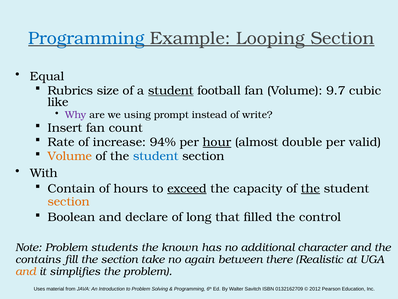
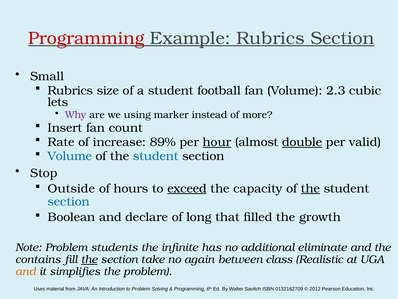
Programming colour: blue -> red (86, 38)
Example Looping: Looping -> Rubrics (270, 38)
Equal: Equal -> Small (47, 76)
student underline: present -> none (171, 90)
9.7: 9.7 -> 2.3 (336, 90)
like: like -> lets (58, 102)
prompt: prompt -> marker (171, 115)
write: write -> more (257, 115)
94%: 94% -> 89% (163, 142)
double underline: none -> present (302, 142)
Volume colour: orange -> blue (70, 156)
With: With -> Stop (44, 173)
Contain: Contain -> Outside (71, 188)
section colour: orange -> blue (69, 201)
control: control -> growth (320, 217)
known: known -> infinite (180, 247)
character: character -> eliminate (322, 247)
the underline: none -> present (89, 259)
there: there -> class (279, 259)
